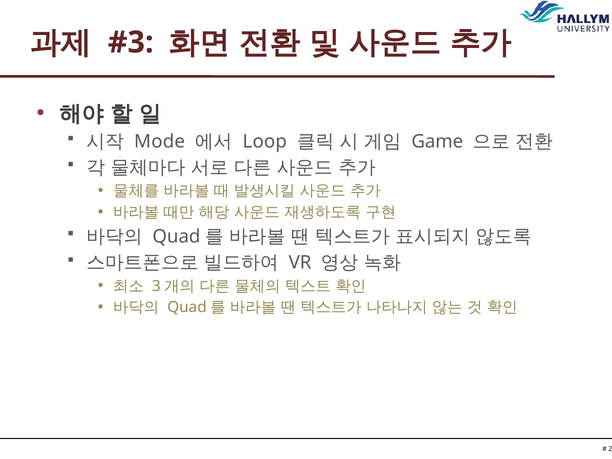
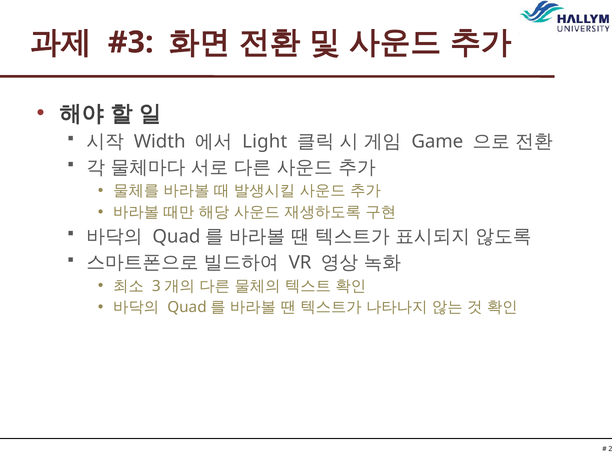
Mode: Mode -> Width (160, 142)
Loop: Loop -> Light (265, 142)
